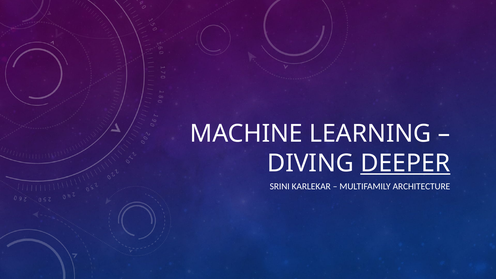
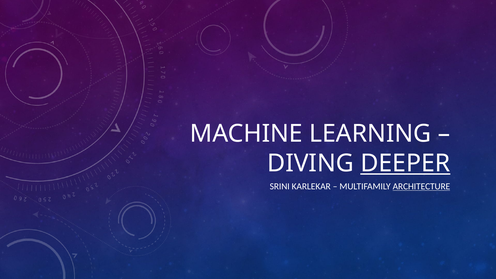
ARCHITECTURE underline: none -> present (421, 187)
